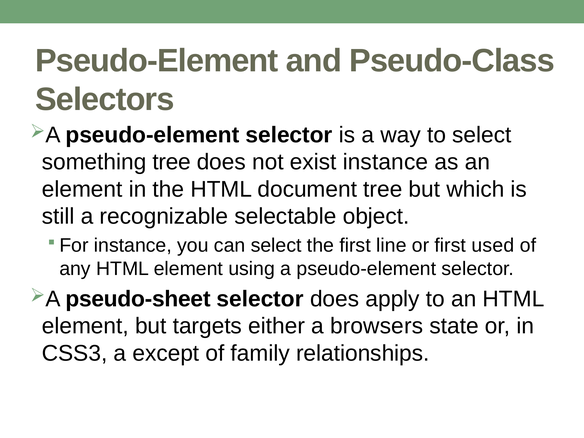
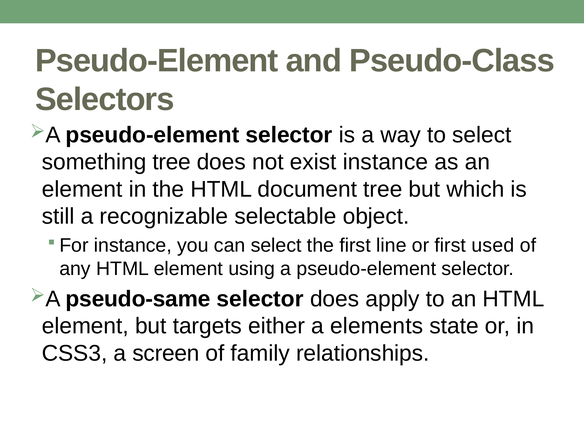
pseudo-sheet: pseudo-sheet -> pseudo-same (138, 299)
browsers: browsers -> elements (377, 326)
except: except -> screen (166, 353)
